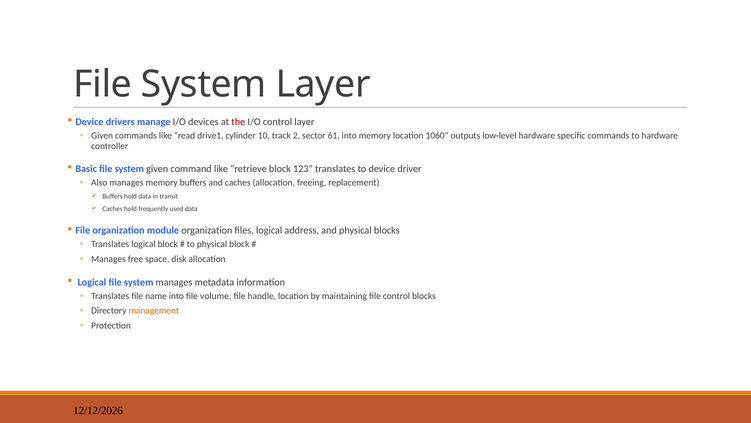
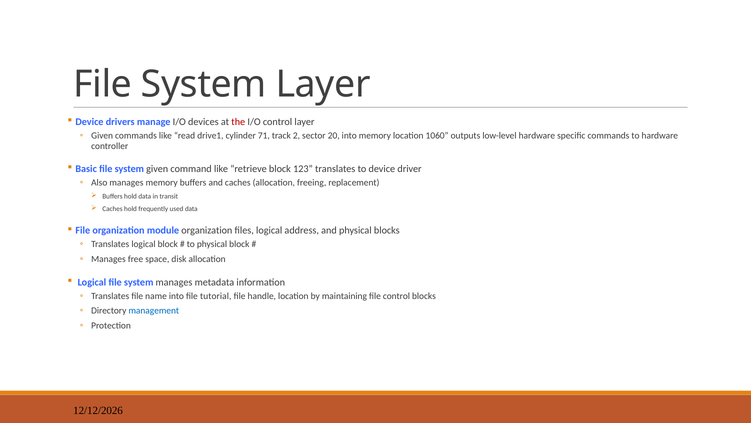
10: 10 -> 71 (264, 136)
61: 61 -> 20 (334, 136)
volume: volume -> tutorial (216, 296)
management colour: orange -> blue (154, 310)
